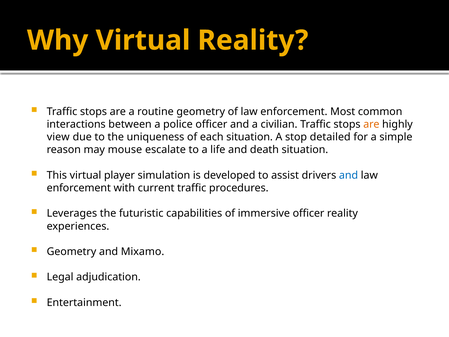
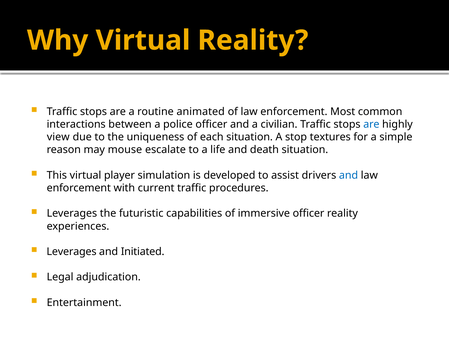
routine geometry: geometry -> animated (201, 111)
are colour: orange -> blue (371, 124)
detailed: detailed -> textures (330, 137)
Geometry: Geometry -> Leverages (72, 251)
Mixamo: Mixamo -> Initiated (143, 251)
